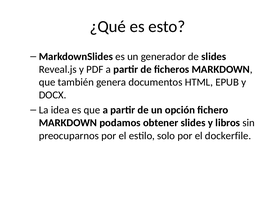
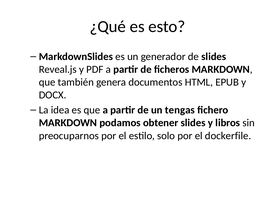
opción: opción -> tengas (180, 110)
